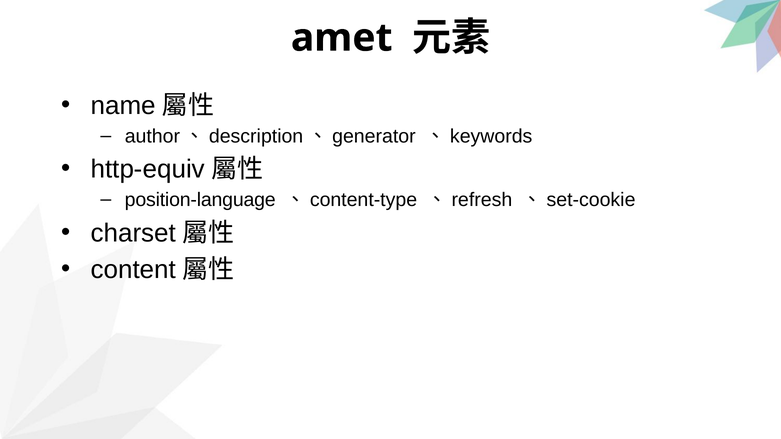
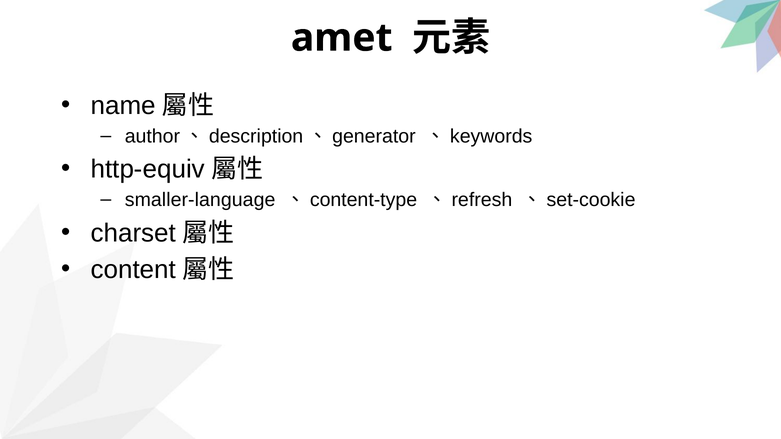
position-language: position-language -> smaller-language (200, 200)
